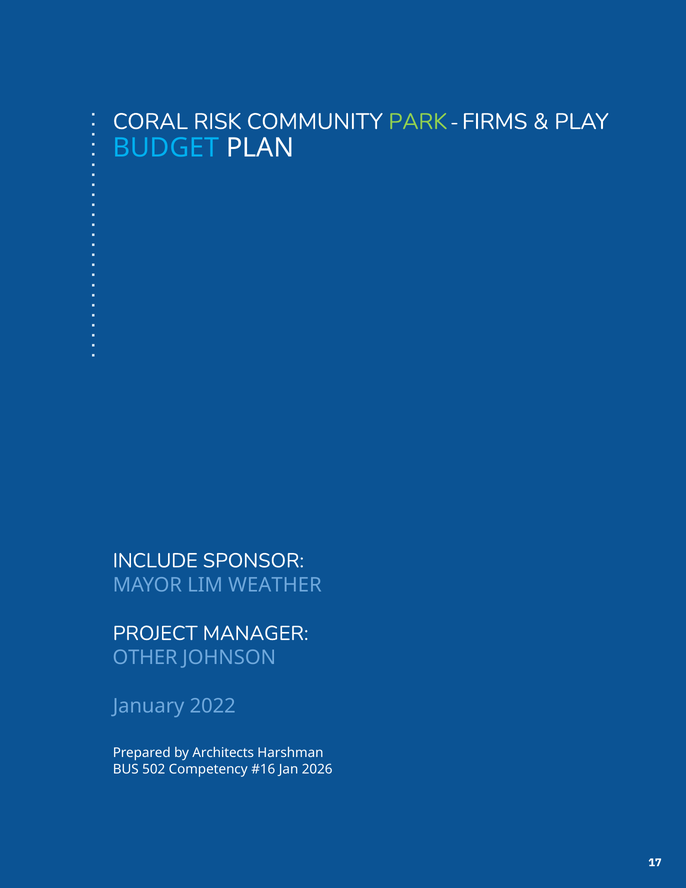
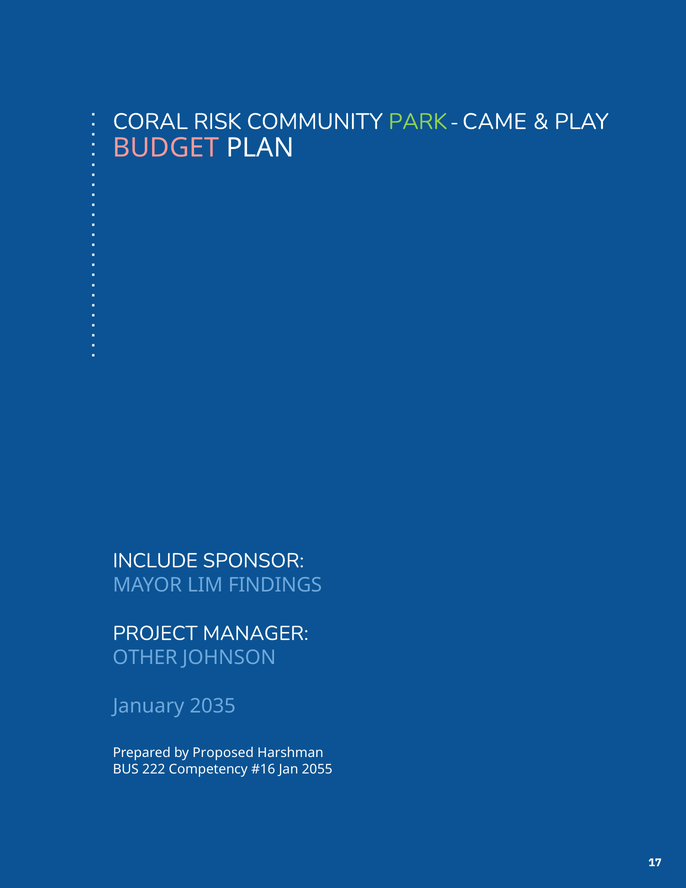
FIRMS: FIRMS -> CAME (495, 122)
BUDGET colour: light blue -> pink (166, 148)
WEATHER: WEATHER -> FINDINGS (275, 585)
2022: 2022 -> 2035 (213, 706)
Architects: Architects -> Proposed (223, 753)
502: 502 -> 222 (154, 769)
2026: 2026 -> 2055 (317, 769)
